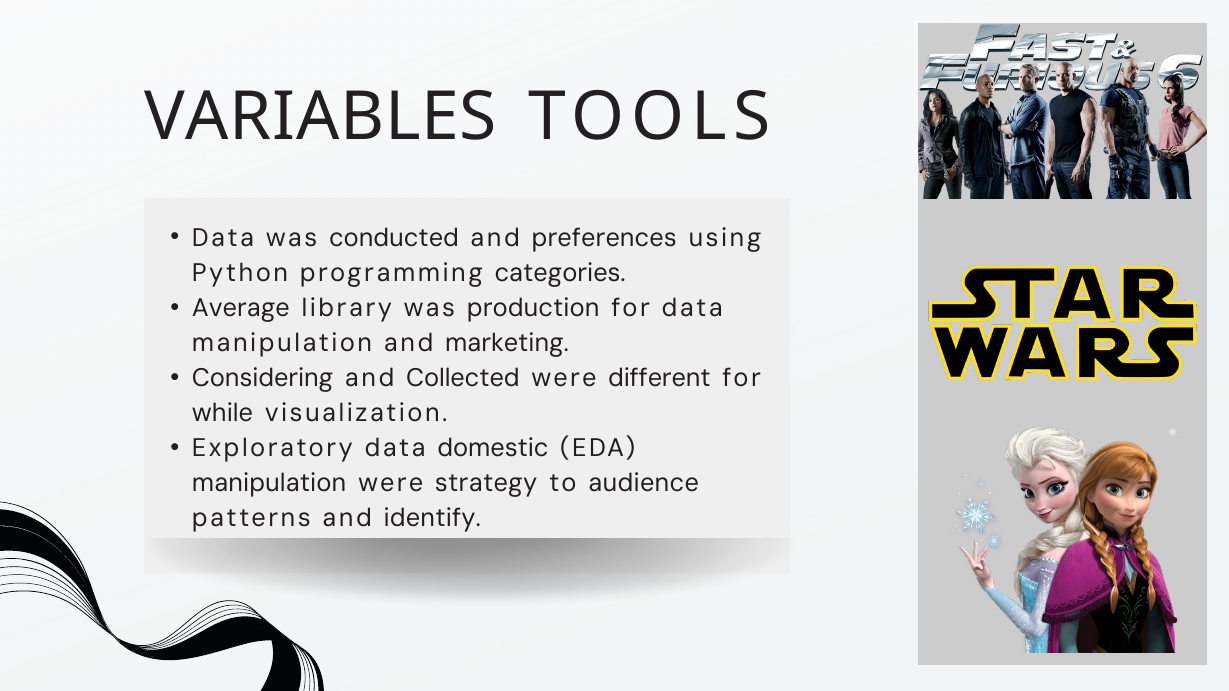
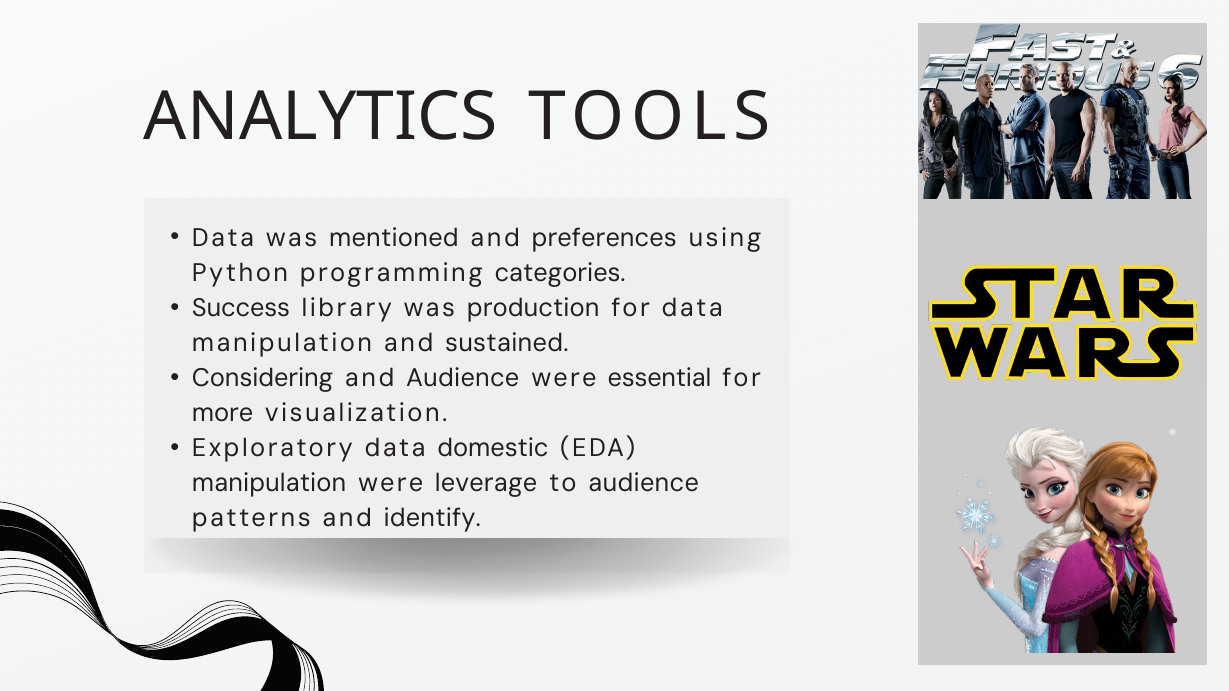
VARIABLES: VARIABLES -> ANALYTICS (321, 117)
conducted: conducted -> mentioned (394, 238)
Average: Average -> Success (241, 308)
marketing: marketing -> sustained (507, 343)
and Collected: Collected -> Audience (463, 378)
different: different -> essential (660, 378)
while: while -> more (223, 413)
strategy: strategy -> leverage (486, 484)
